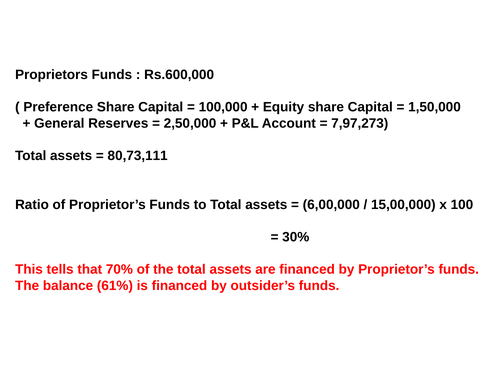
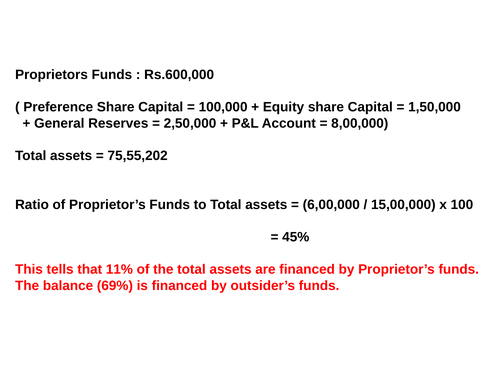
7,97,273: 7,97,273 -> 8,00,000 (360, 123)
80,73,111: 80,73,111 -> 75,55,202 (138, 156)
30%: 30% -> 45% (296, 237)
70%: 70% -> 11% (119, 269)
61%: 61% -> 69% (115, 285)
